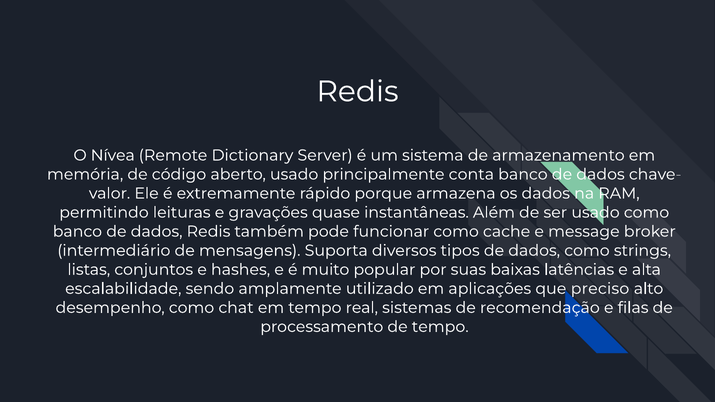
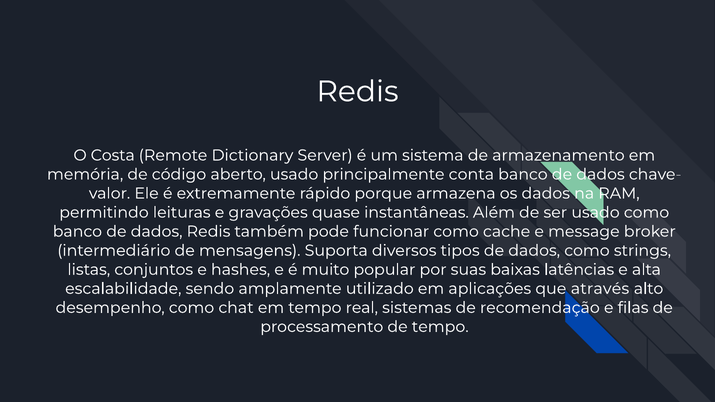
Nívea: Nívea -> Costa (113, 155)
preciso: preciso -> através (600, 289)
